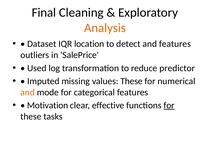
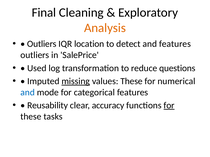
Dataset: Dataset -> Outliers (42, 44)
predictor: predictor -> questions (177, 68)
missing underline: none -> present (76, 81)
and colour: orange -> blue (28, 93)
Motivation: Motivation -> Reusability (48, 106)
effective: effective -> accuracy (108, 106)
